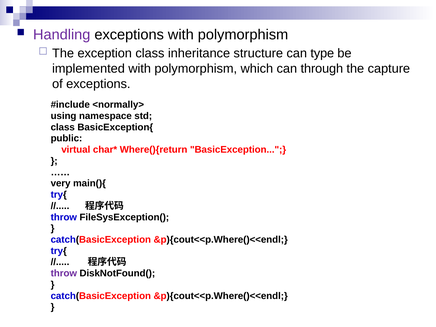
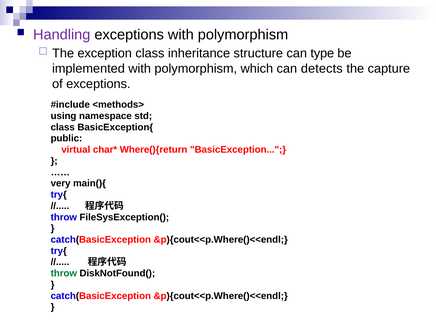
through: through -> detects (322, 69)
<normally>: <normally> -> <methods> (118, 105)
throw colour: purple -> green (64, 273)
